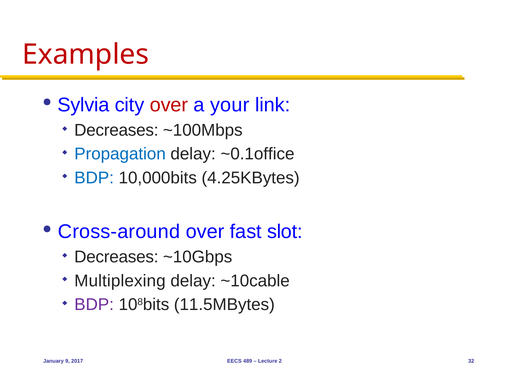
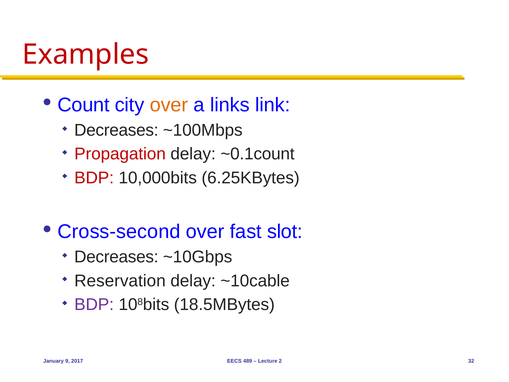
Sylvia: Sylvia -> Count (84, 105)
over colour: red -> orange (169, 105)
your: your -> links (230, 105)
Propagation colour: blue -> red (120, 154)
~0.1office: ~0.1office -> ~0.1count (258, 154)
BDP colour: blue -> red (94, 178)
4.25KBytes: 4.25KBytes -> 6.25KBytes (251, 178)
Cross-around: Cross-around -> Cross-second (119, 232)
Multiplexing: Multiplexing -> Reservation (120, 281)
11.5MBytes: 11.5MBytes -> 18.5MBytes (224, 304)
